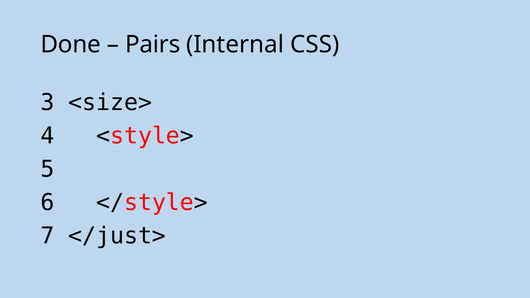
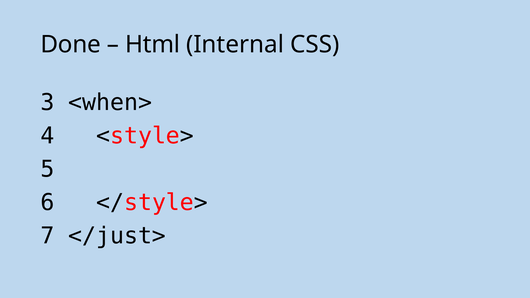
Pairs: Pairs -> Html (153, 45)
<size>: <size> -> <when> (110, 102)
